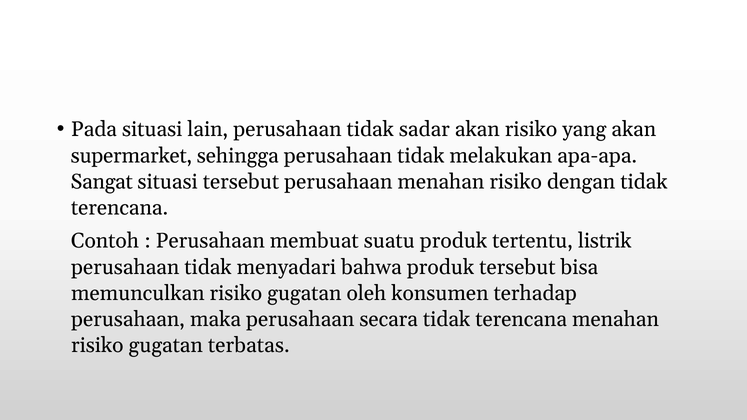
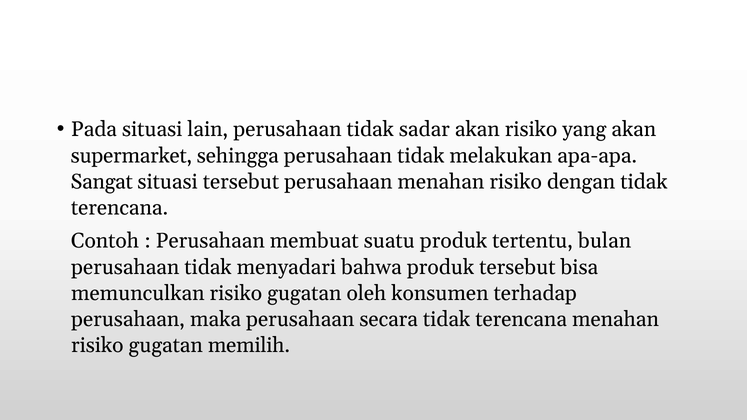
listrik: listrik -> bulan (605, 241)
terbatas: terbatas -> memilih (249, 346)
